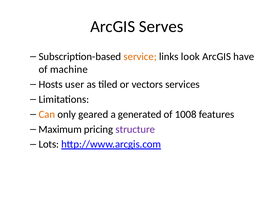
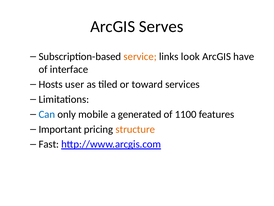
machine: machine -> interface (69, 69)
vectors: vectors -> toward (147, 84)
Can colour: orange -> blue (47, 114)
geared: geared -> mobile (93, 114)
1008: 1008 -> 1100 (186, 114)
Maximum: Maximum -> Important (60, 129)
structure colour: purple -> orange (135, 129)
Lots: Lots -> Fast (49, 144)
